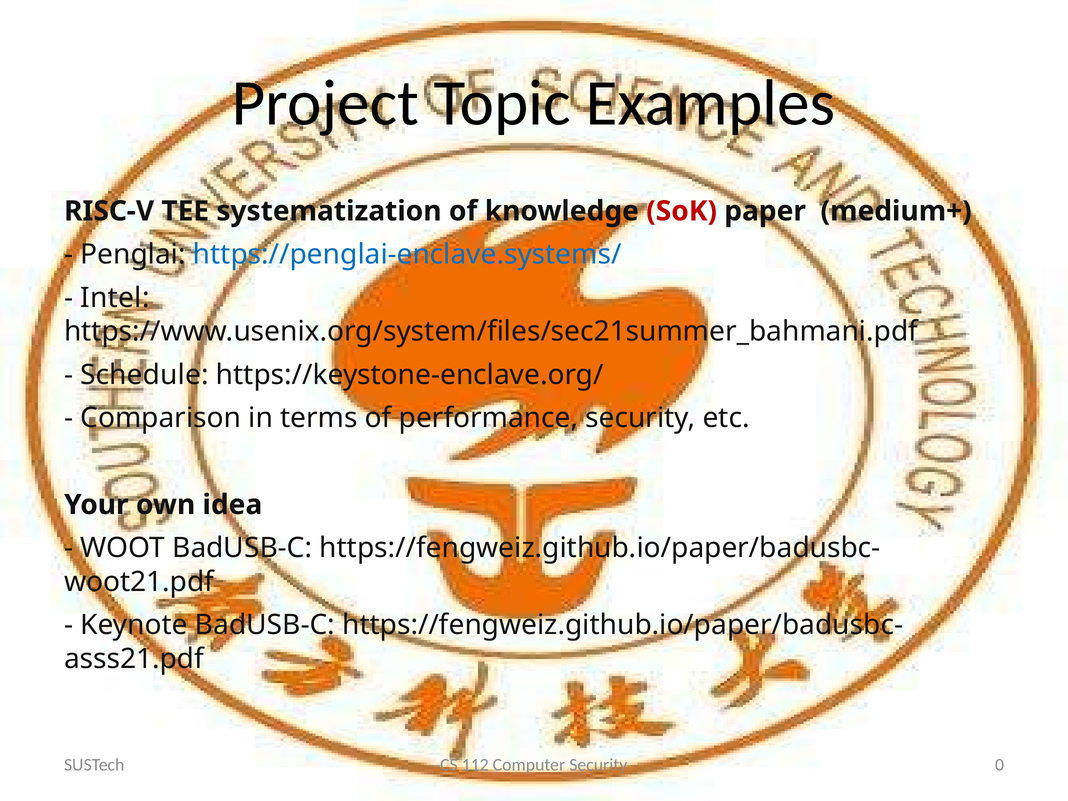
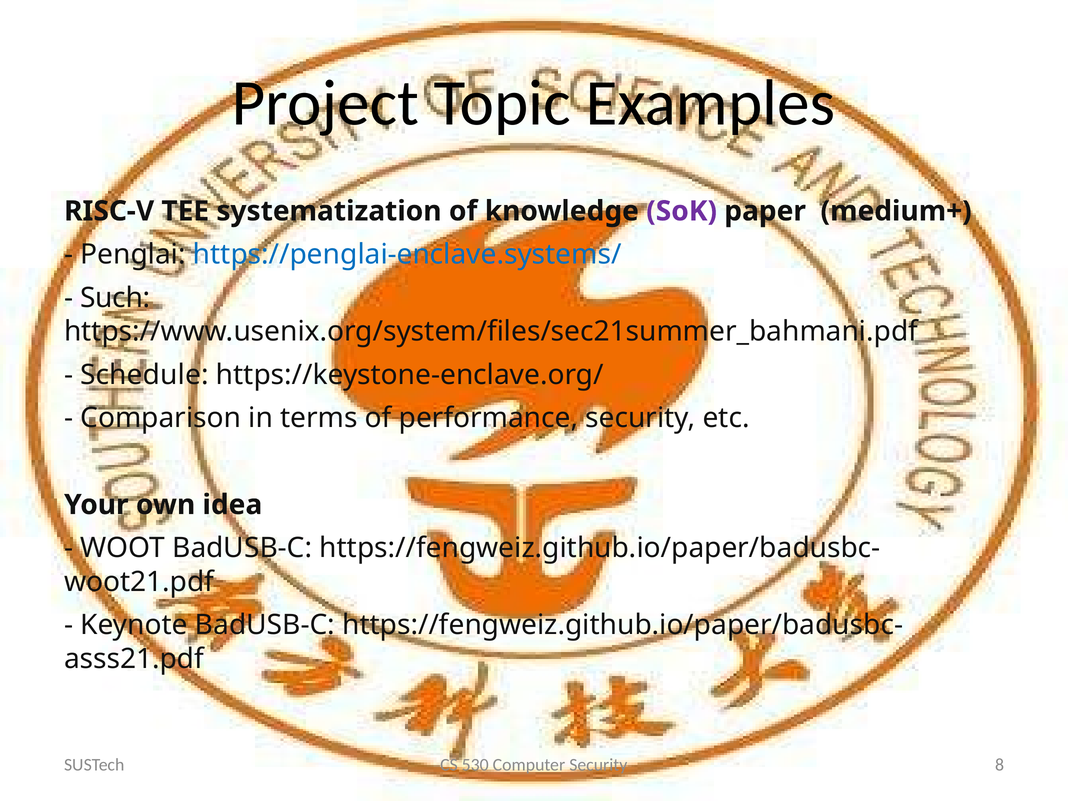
SoK colour: red -> purple (682, 211)
Intel: Intel -> Such (115, 298)
112: 112 -> 530 (475, 765)
0: 0 -> 8 (1000, 765)
